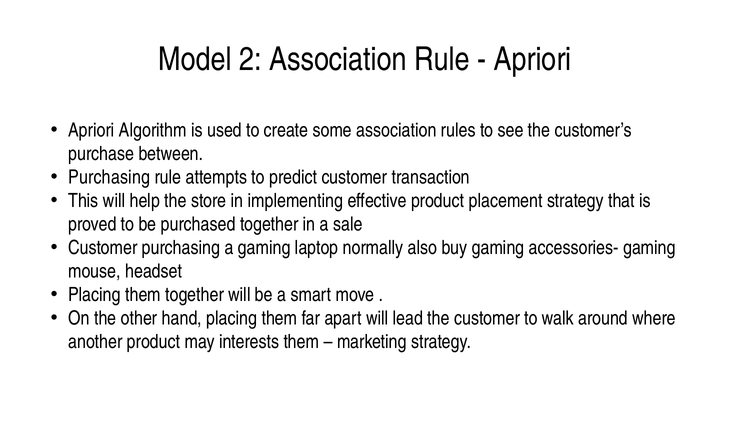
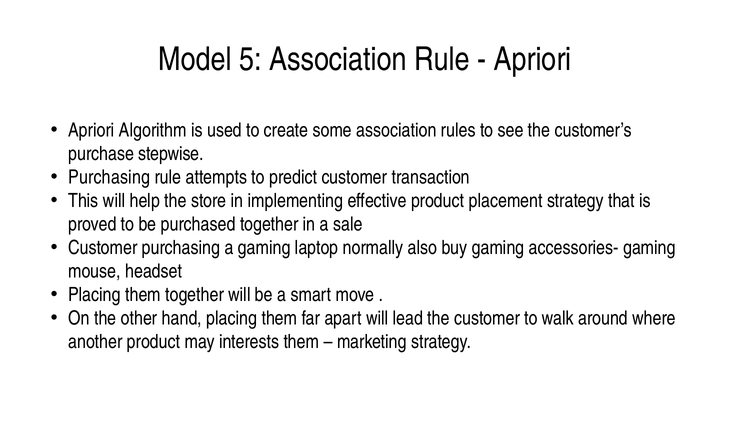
2: 2 -> 5 (250, 59)
between: between -> stepwise (171, 154)
